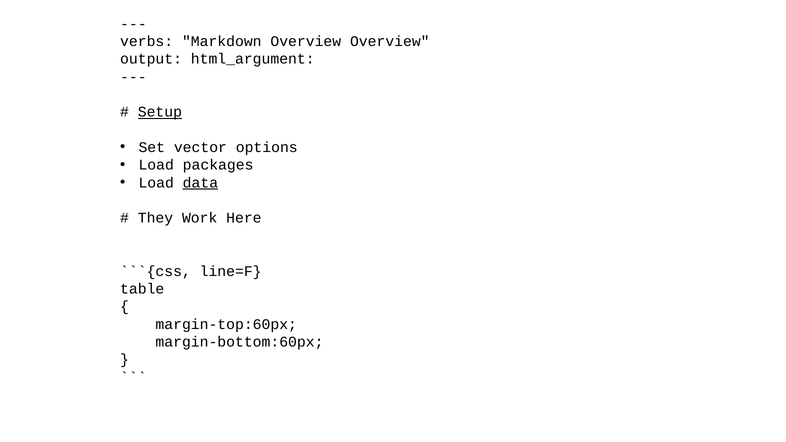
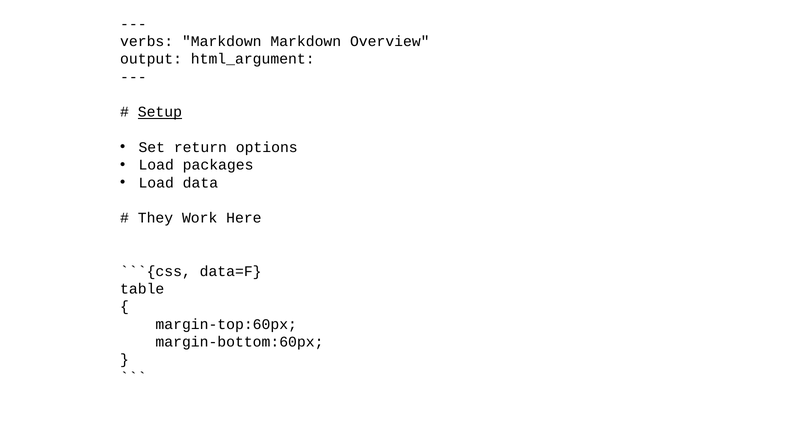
Markdown Overview: Overview -> Markdown (306, 41)
vector: vector -> return (200, 147)
data underline: present -> none (200, 183)
line=F: line=F -> data=F (231, 271)
